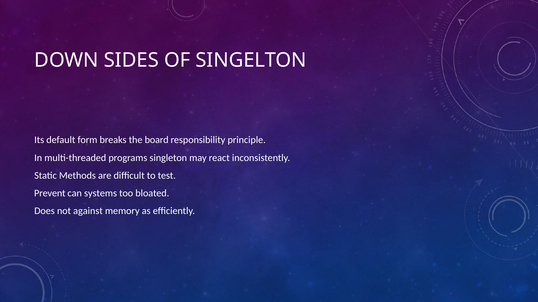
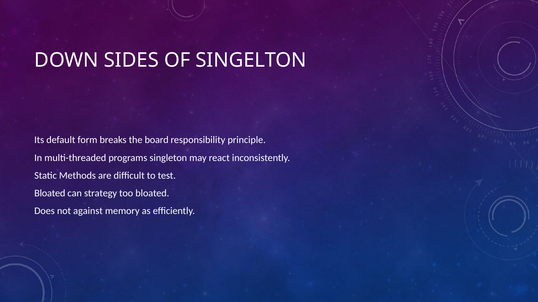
Prevent: Prevent -> Bloated (50, 193)
systems: systems -> strategy (101, 193)
